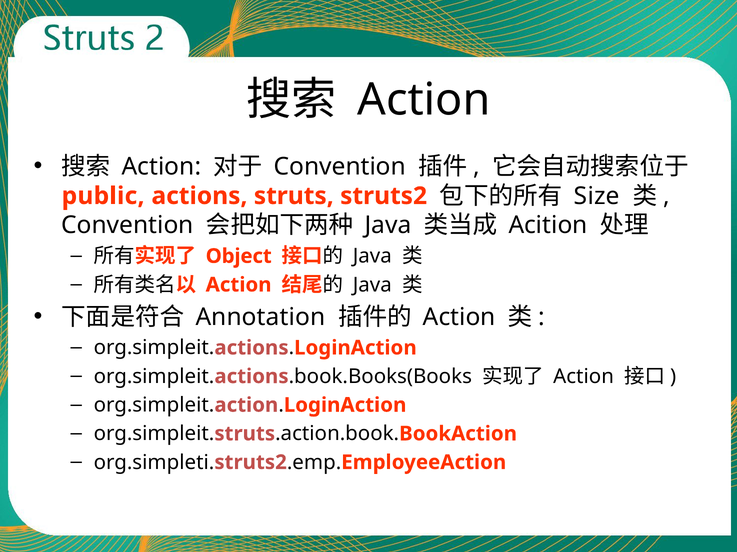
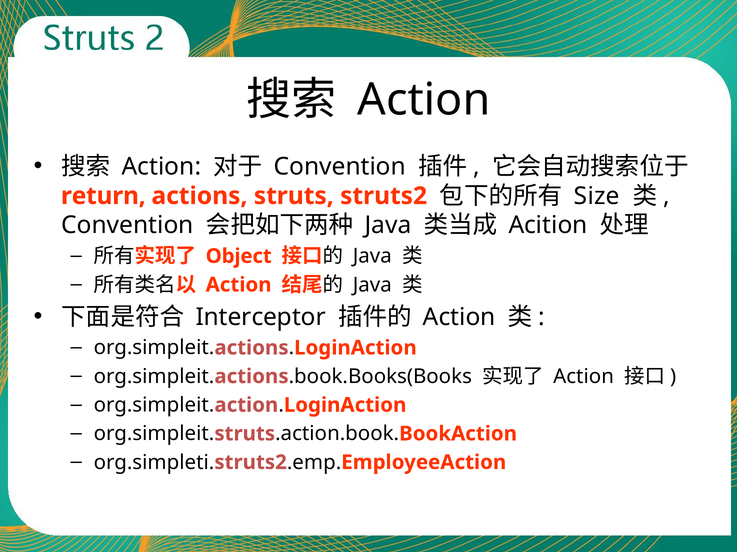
public: public -> return (103, 196)
Annotation: Annotation -> Interceptor (261, 317)
